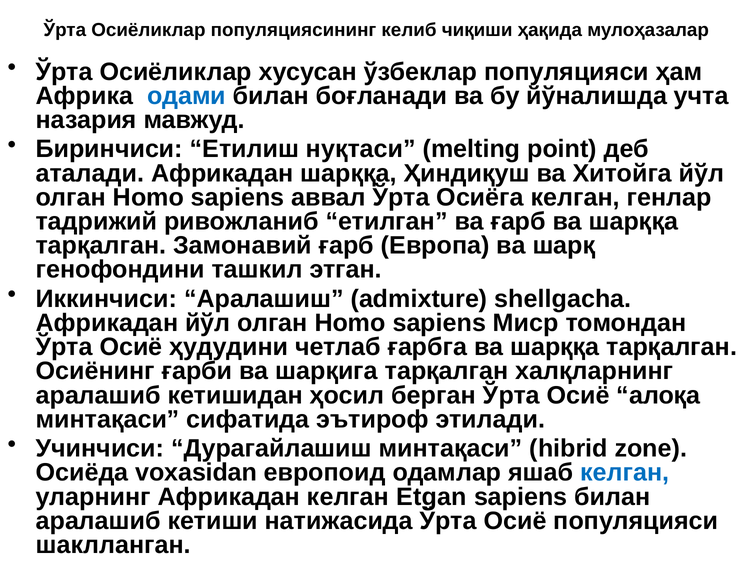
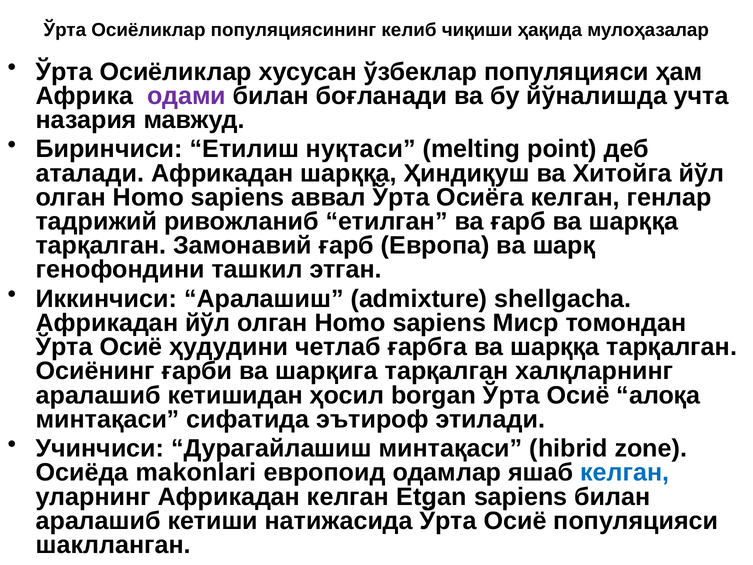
одами colour: blue -> purple (186, 96)
берган: берган -> borgan (434, 395)
voxasidan: voxasidan -> makonlari (196, 472)
